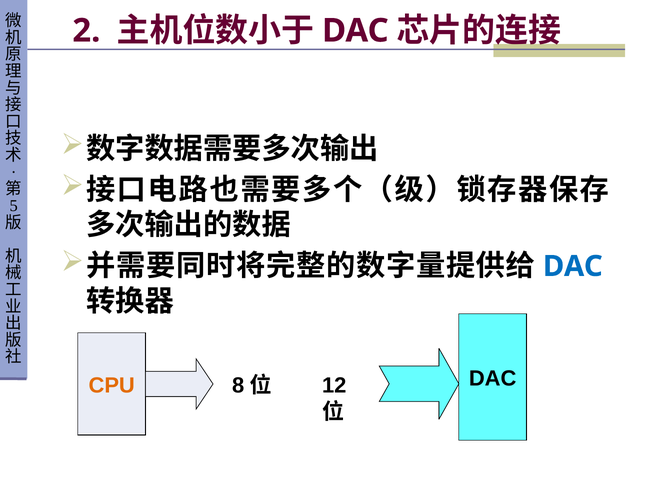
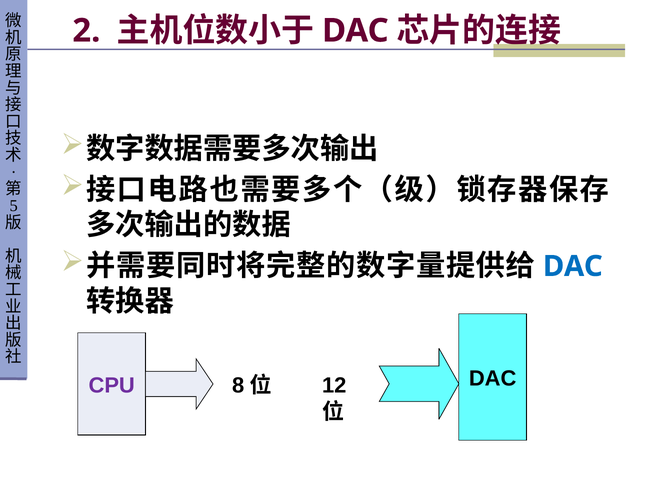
CPU colour: orange -> purple (112, 385)
